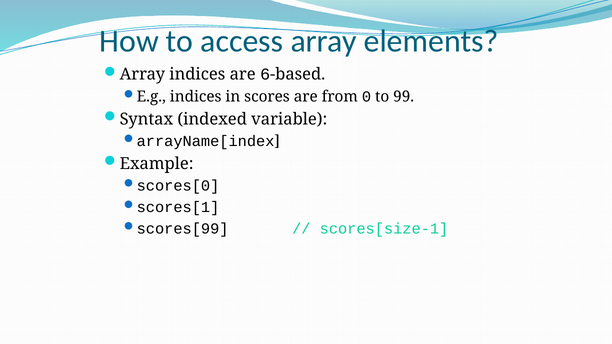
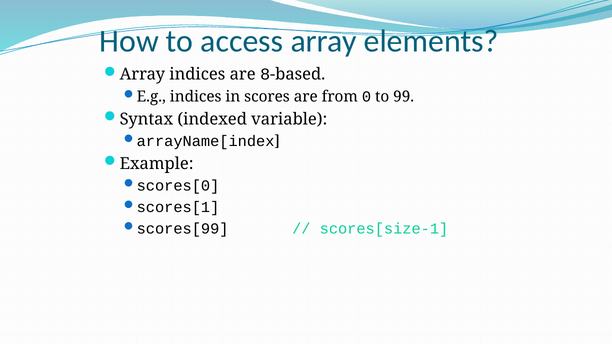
6: 6 -> 8 (265, 75)
